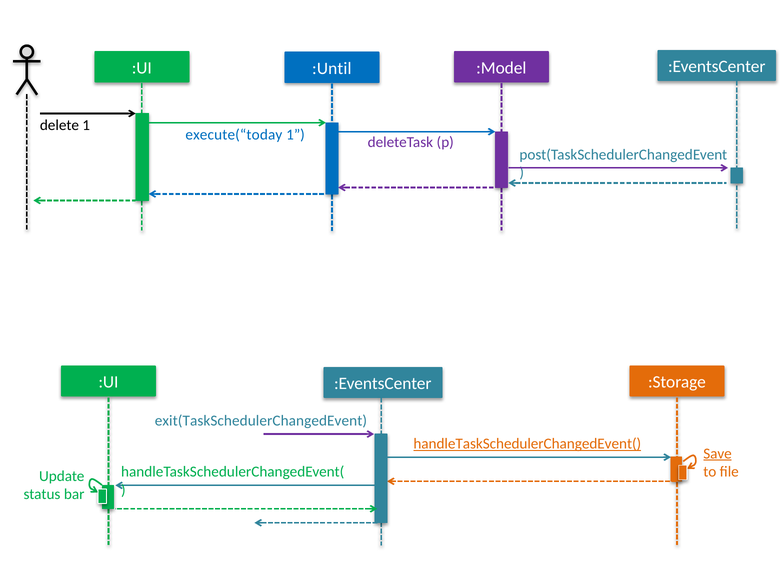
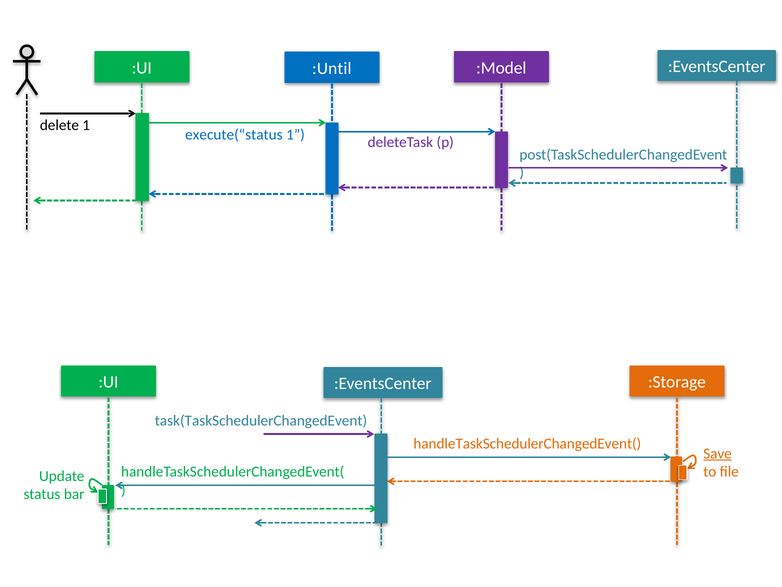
execute(“today: execute(“today -> execute(“status (234, 134)
exit(TaskSchedulerChangedEvent: exit(TaskSchedulerChangedEvent -> task(TaskSchedulerChangedEvent (261, 420)
handleTaskSchedulerChangedEvent( underline: present -> none (527, 443)
